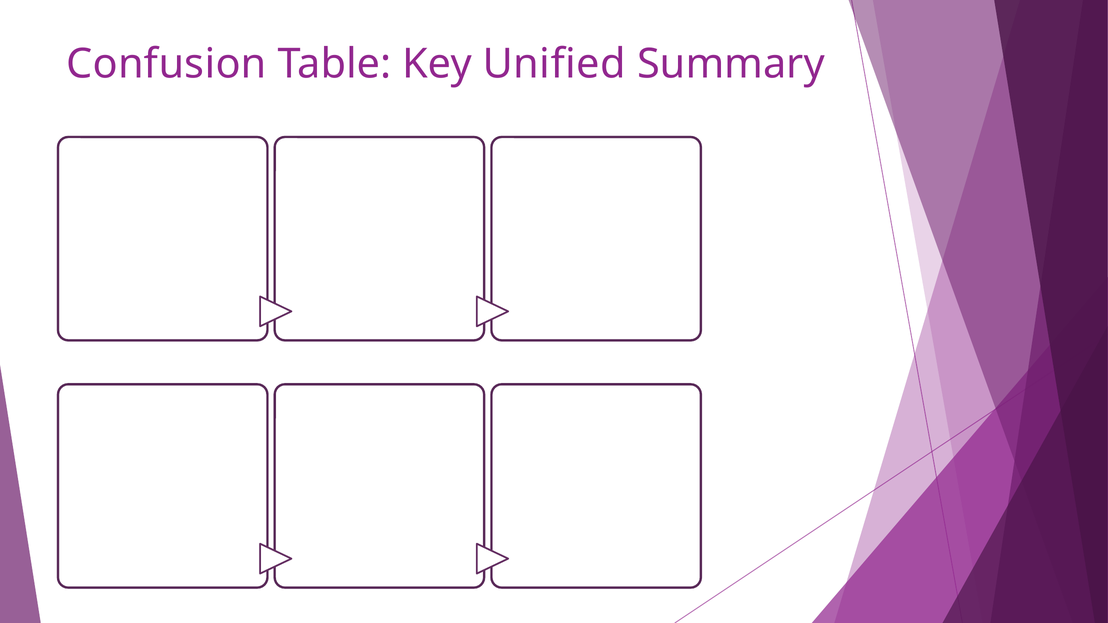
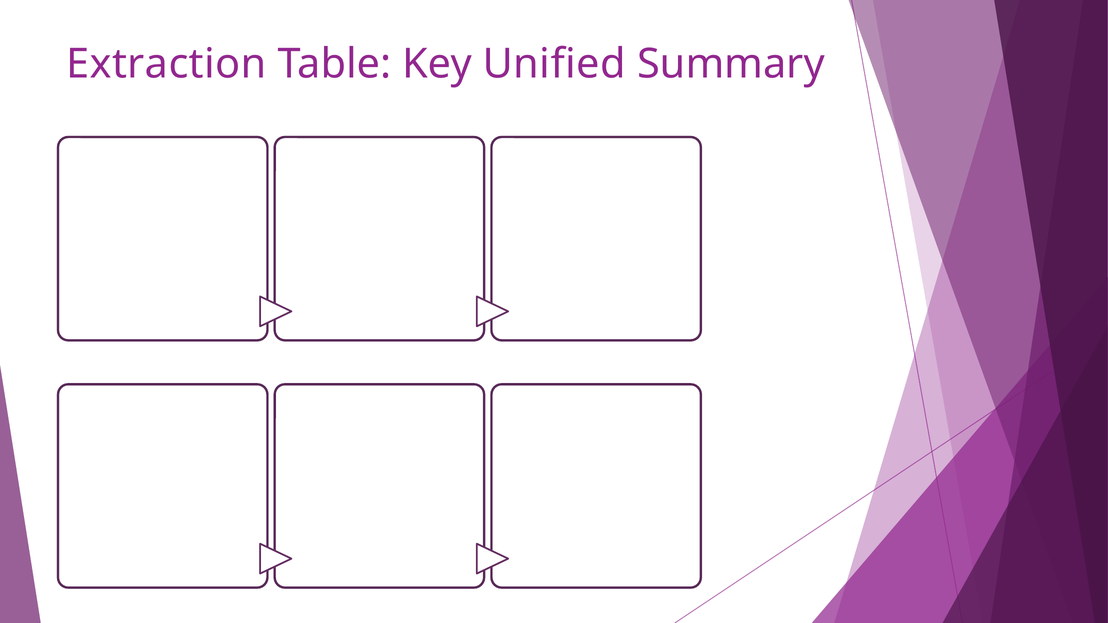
Confusion: Confusion -> Extraction (166, 64)
